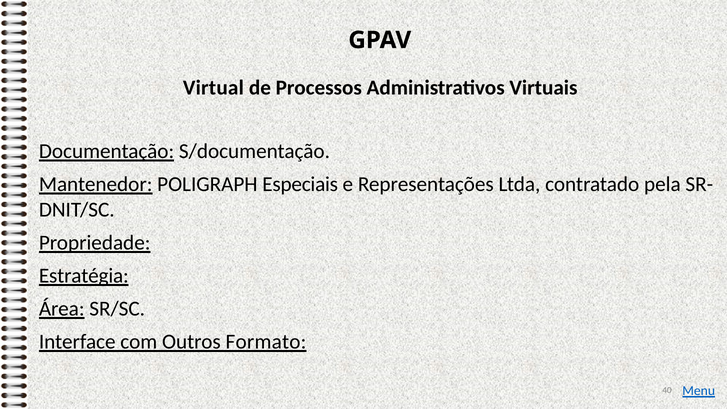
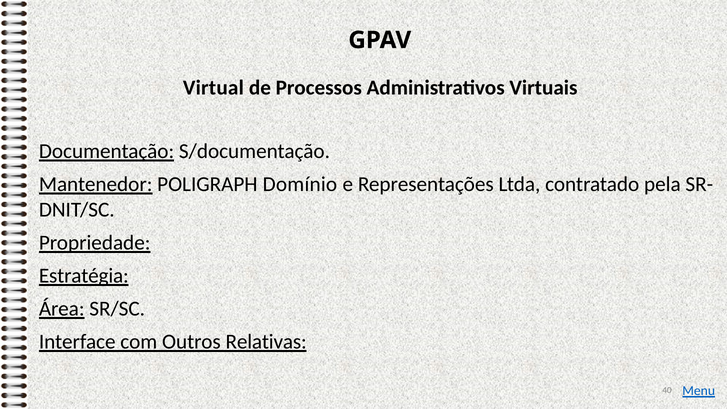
Especiais: Especiais -> Domínio (300, 184)
Formato: Formato -> Relativas (266, 342)
